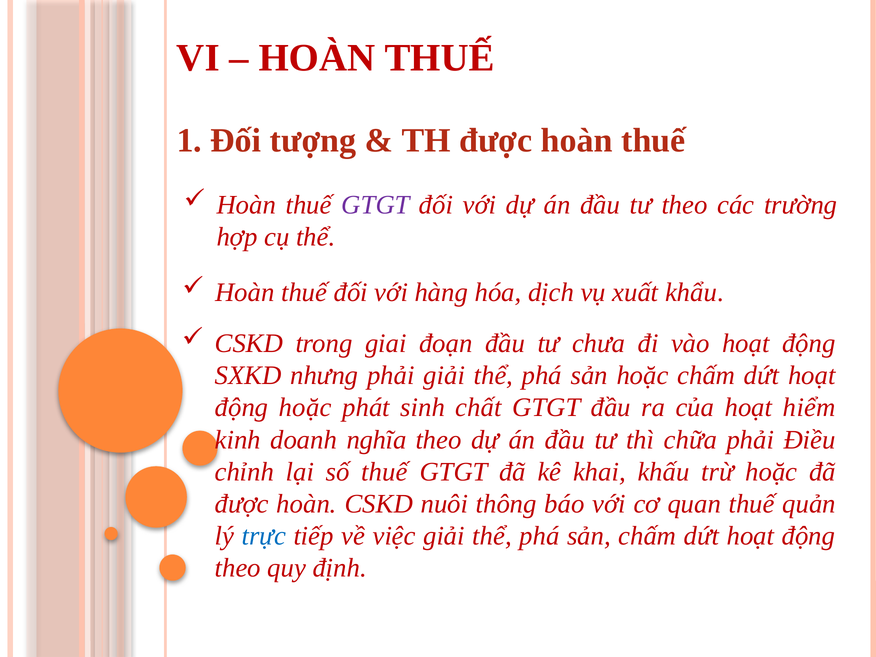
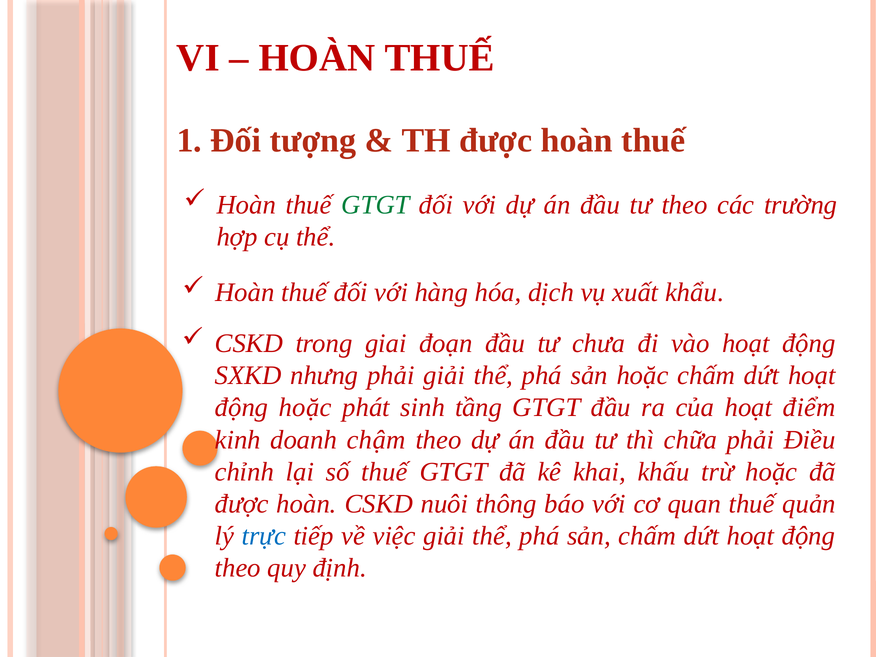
GTGT colour: purple -> green (376, 205)
chất: chất -> tầng (479, 408)
hiểm: hiểm -> điểm (809, 408)
nghĩa: nghĩa -> chậm (376, 440)
